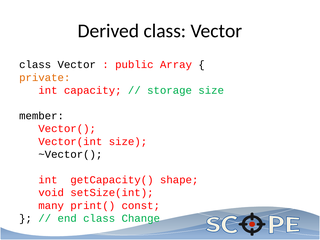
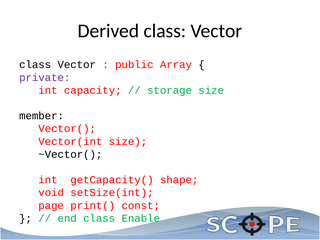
private colour: orange -> purple (45, 78)
many: many -> page (51, 206)
Change: Change -> Enable (141, 218)
